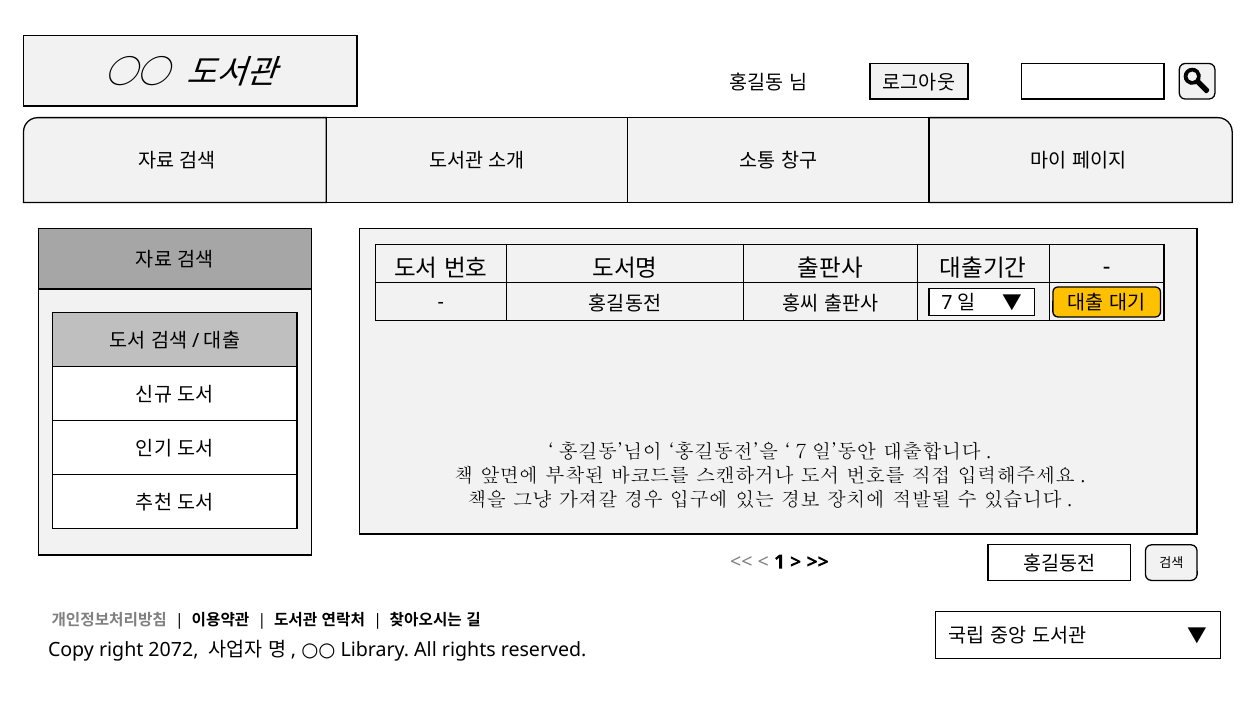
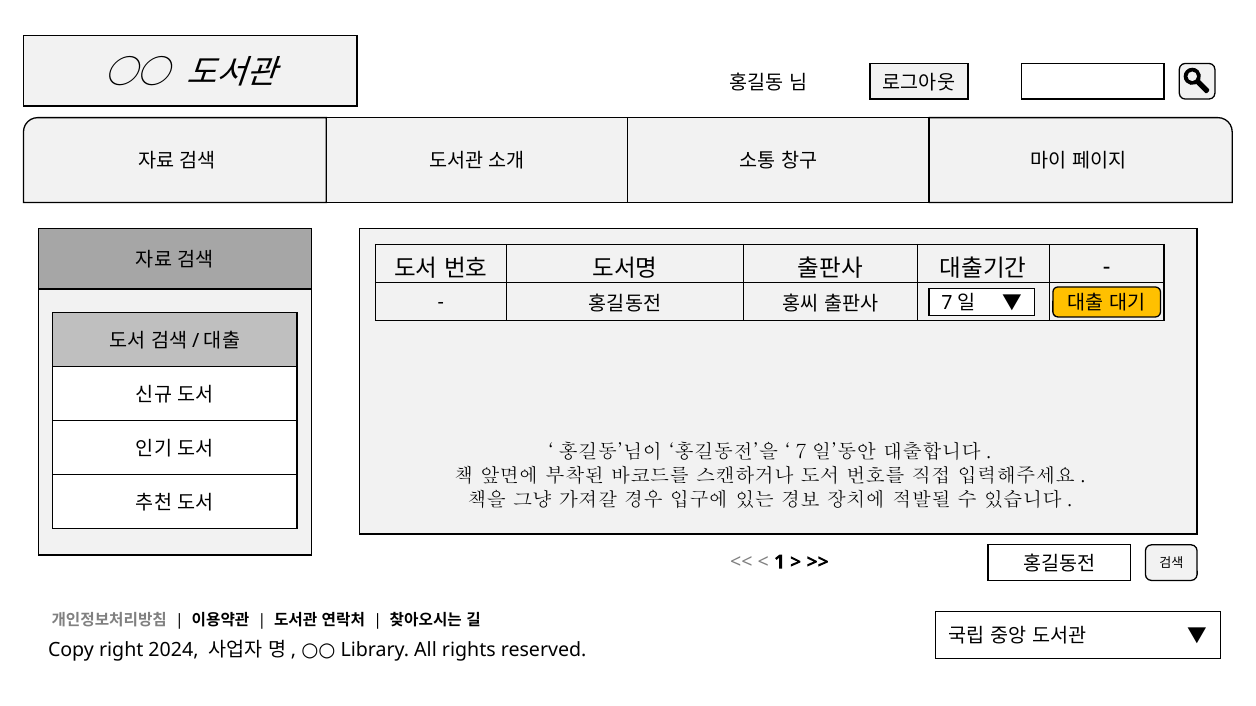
2072: 2072 -> 2024 (174, 650)
